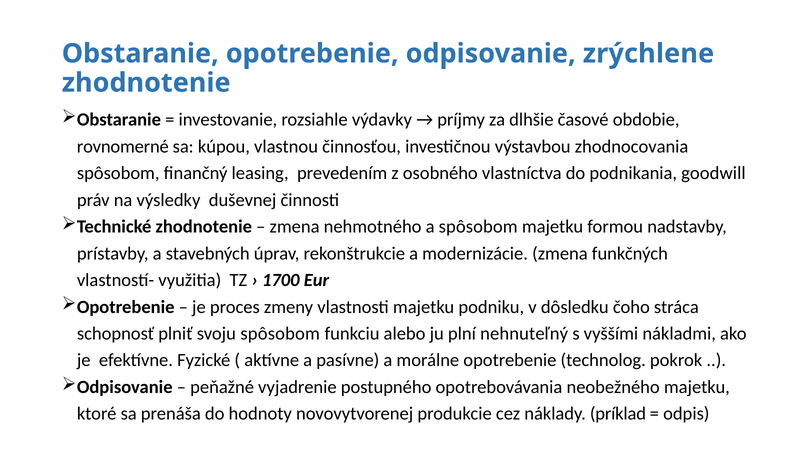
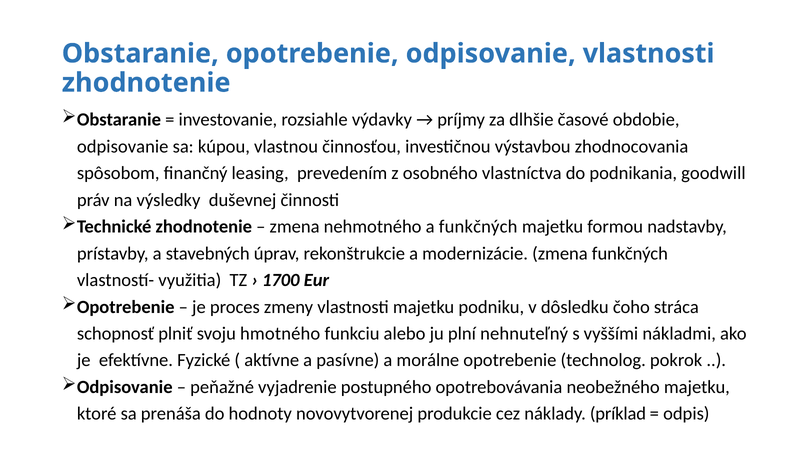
odpisovanie zrýchlene: zrýchlene -> vlastnosti (649, 54)
rovnomerné: rovnomerné -> odpisovanie (123, 146)
a spôsobom: spôsobom -> funkčných (478, 226)
svoju spôsobom: spôsobom -> hmotného (280, 333)
